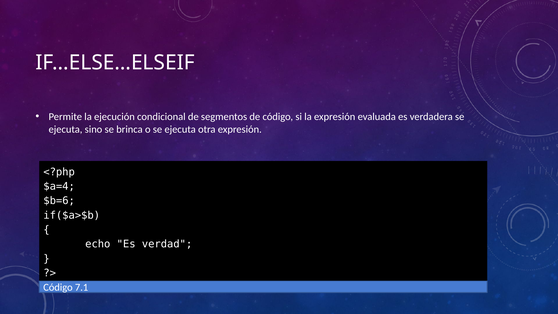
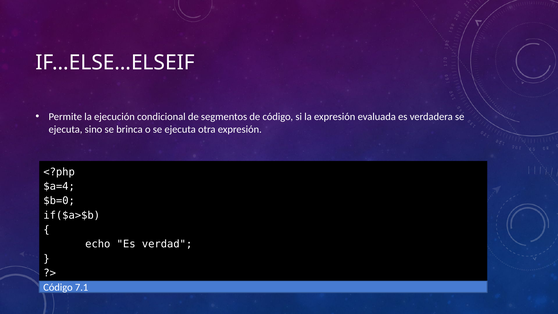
$b=6: $b=6 -> $b=0 (59, 201)
